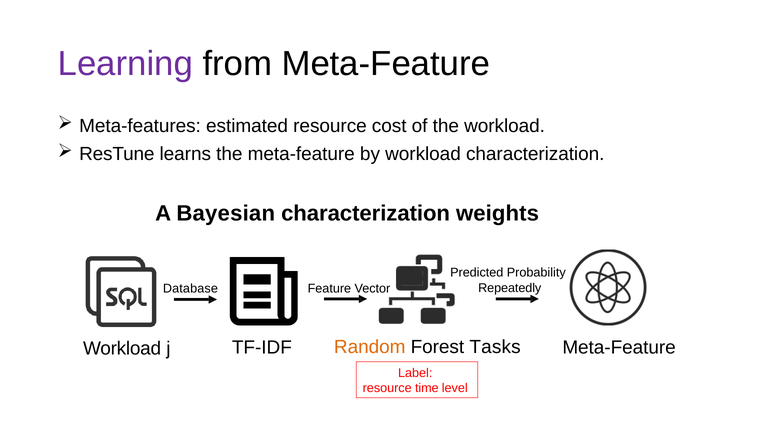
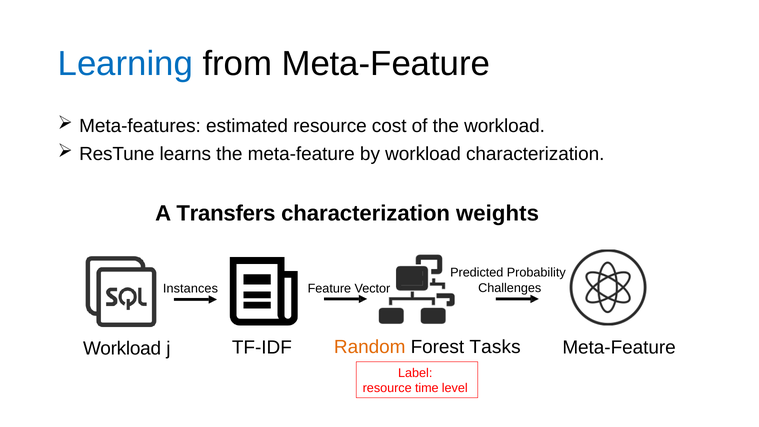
Learning colour: purple -> blue (125, 64)
Bayesian: Bayesian -> Transfers (226, 213)
Repeatedly: Repeatedly -> Challenges (510, 288)
Database: Database -> Instances (190, 288)
